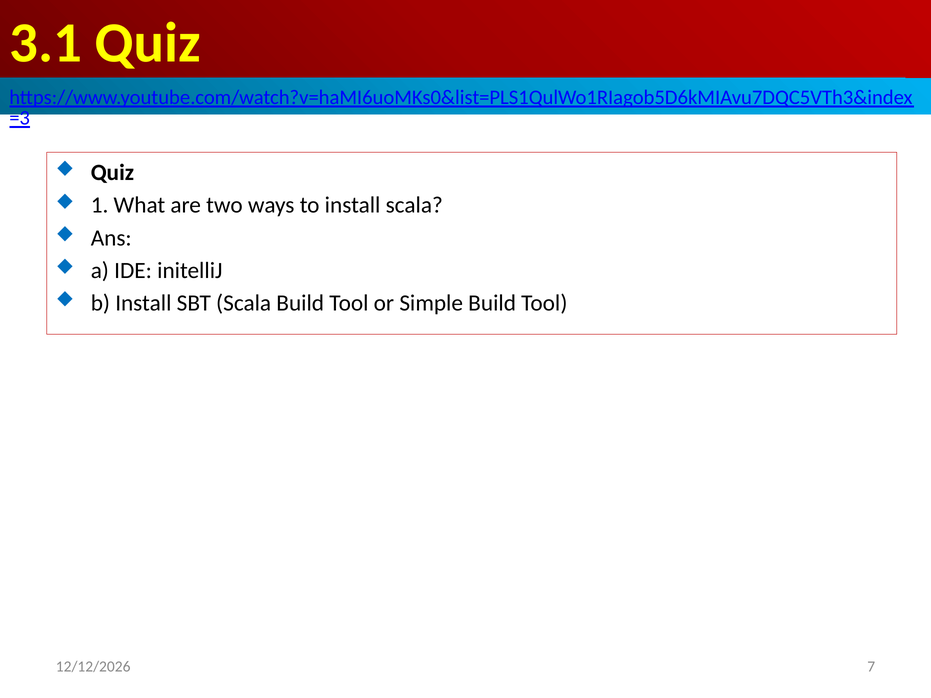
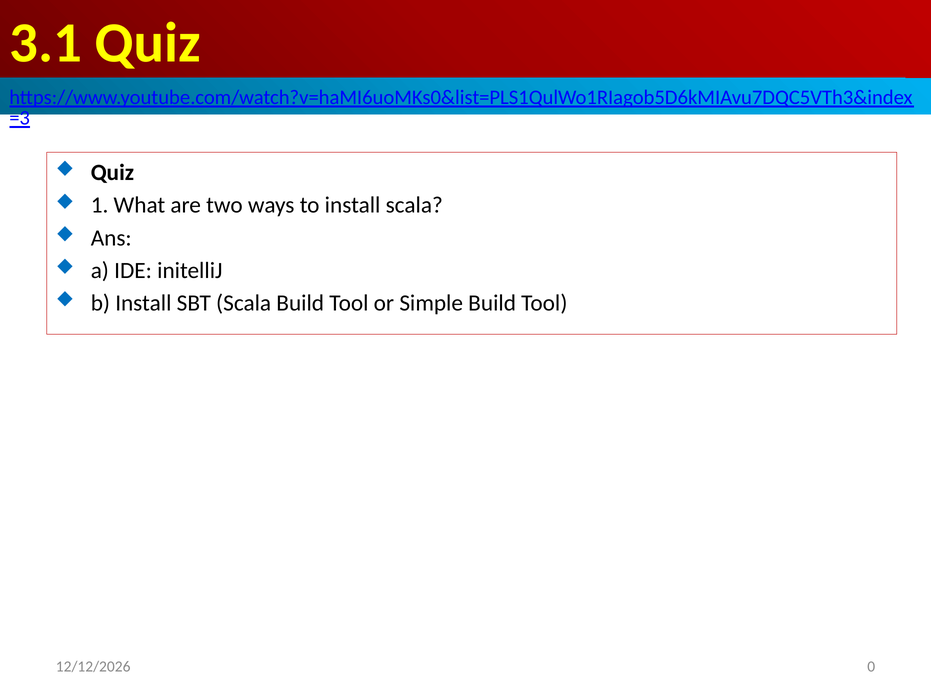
7: 7 -> 0 (871, 667)
